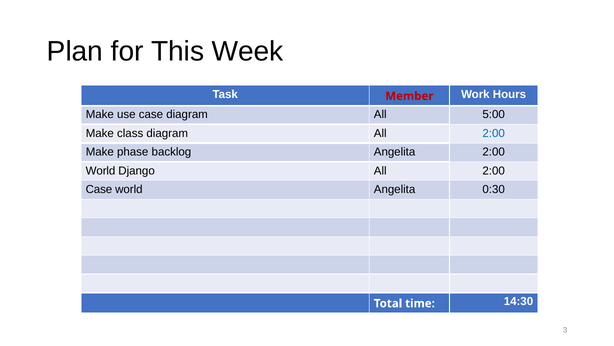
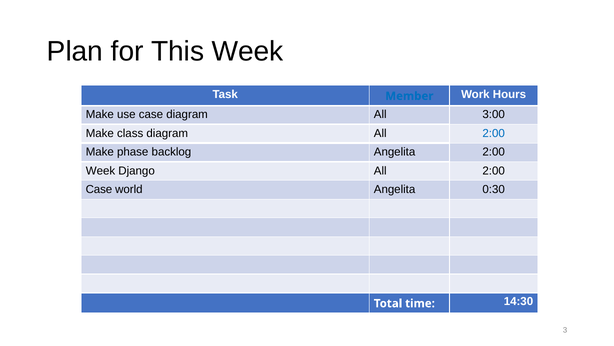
Member colour: red -> blue (409, 96)
5:00: 5:00 -> 3:00 (494, 114)
World: World -> Week (100, 170)
